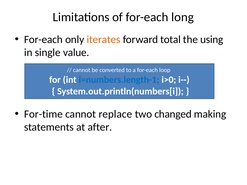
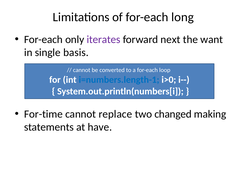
iterates colour: orange -> purple (104, 39)
total: total -> next (170, 39)
using: using -> want (212, 39)
value: value -> basis (76, 53)
after: after -> have (100, 127)
